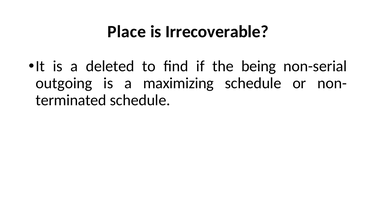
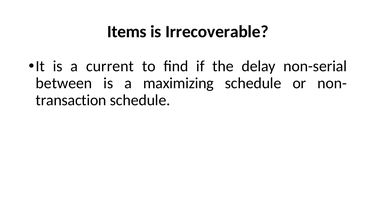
Place: Place -> Items (127, 32)
deleted: deleted -> current (110, 66)
being: being -> delay (259, 66)
outgoing: outgoing -> between (64, 83)
terminated: terminated -> transaction (71, 100)
